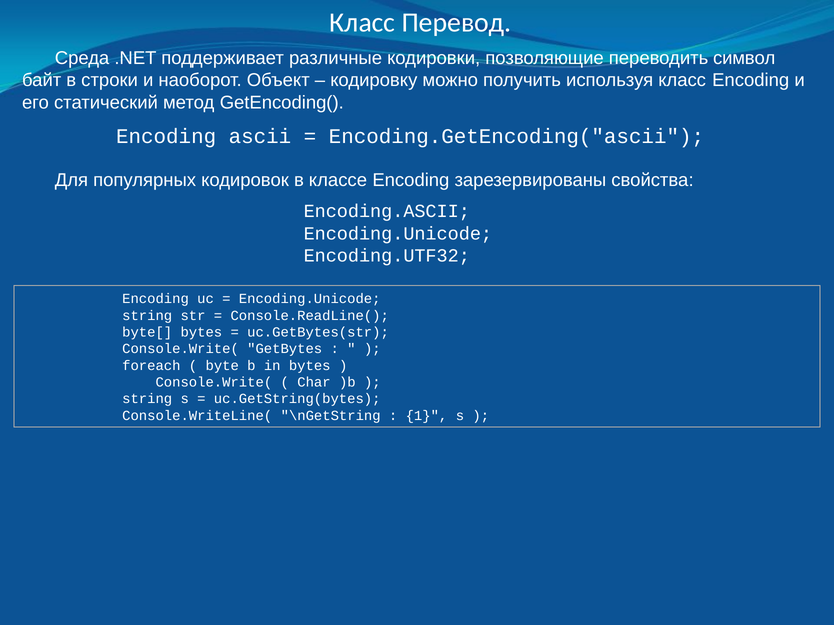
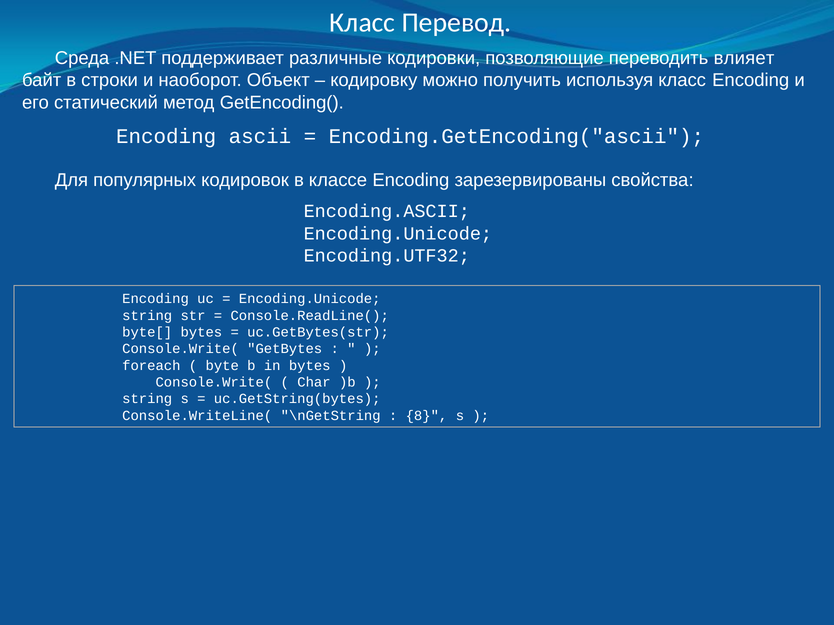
символ: символ -> влияет (744, 58)
1: 1 -> 8 (426, 416)
